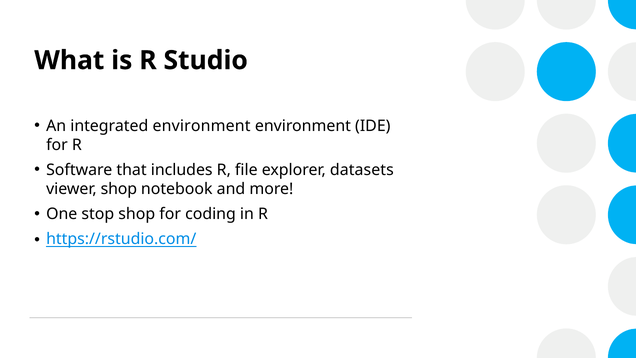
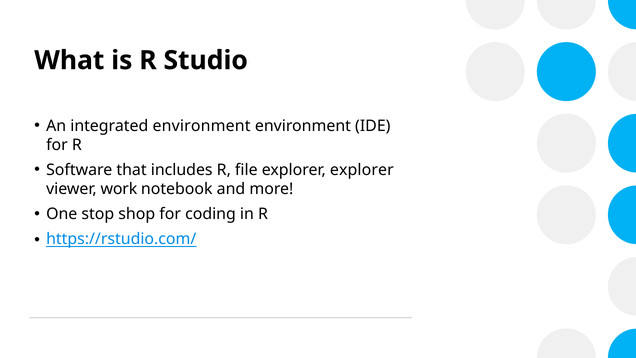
explorer datasets: datasets -> explorer (362, 170)
viewer shop: shop -> work (119, 189)
